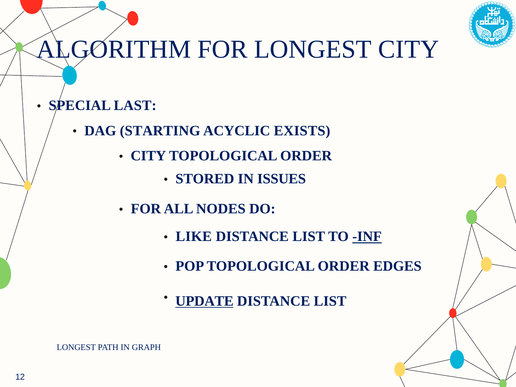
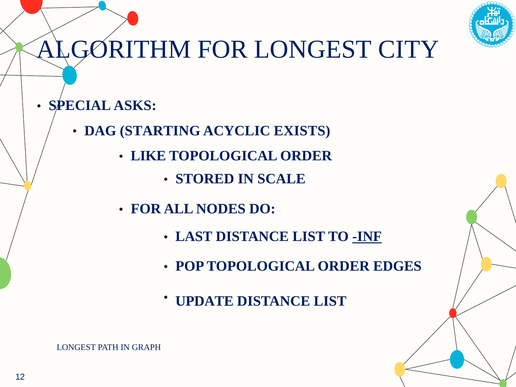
LAST: LAST -> ASKS (135, 105)
CITY: CITY -> LIKE (148, 156)
ISSUES: ISSUES -> SCALE (281, 179)
LIKE: LIKE -> LAST (194, 237)
UPDATE underline: present -> none (204, 301)
